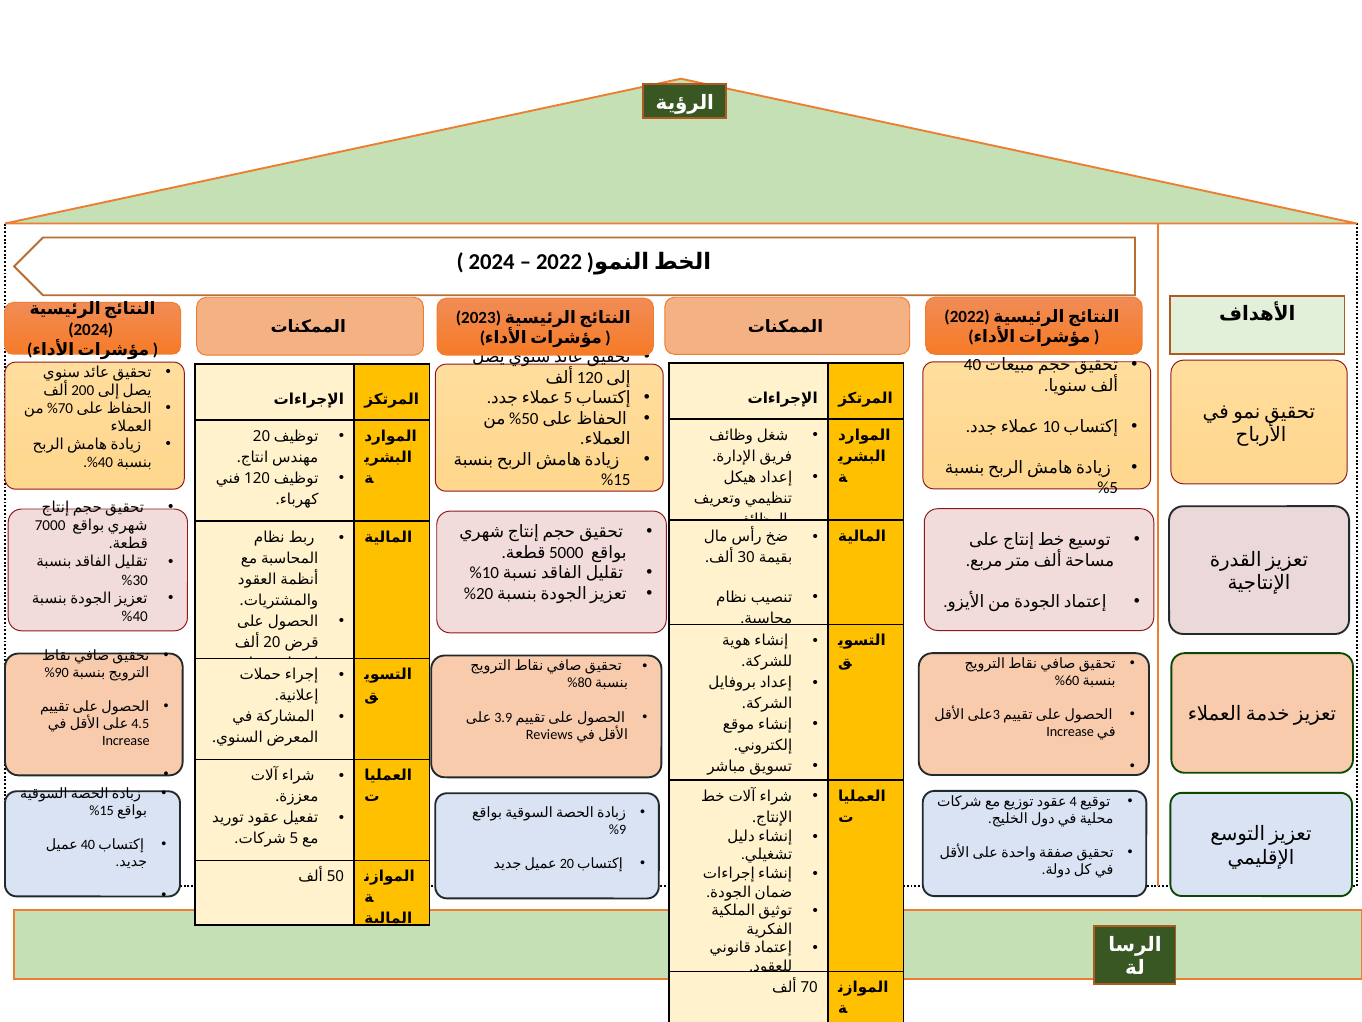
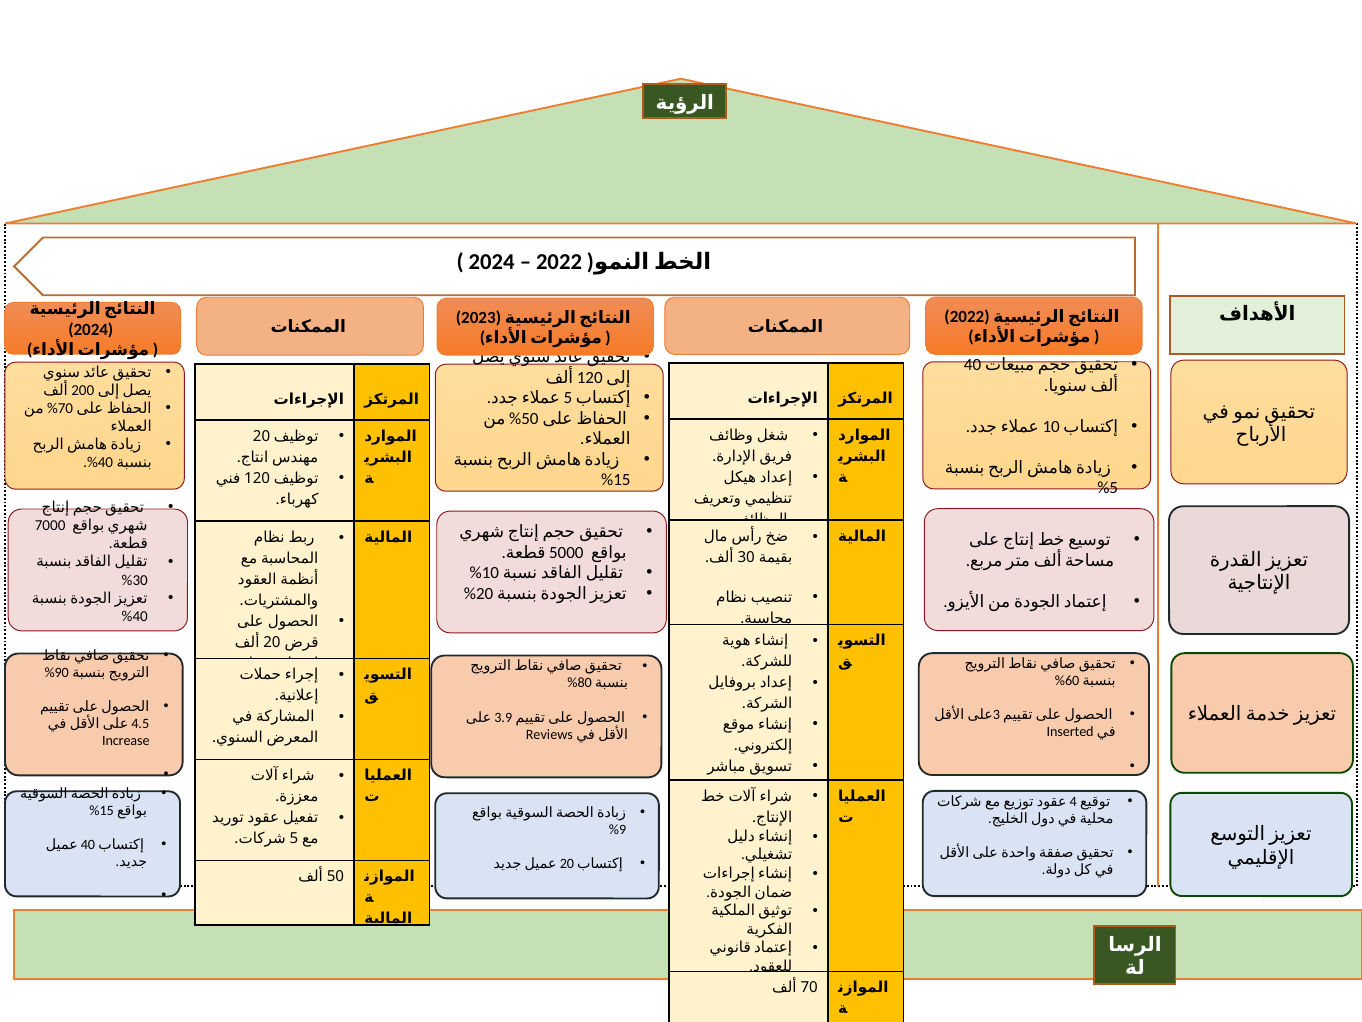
Increase: Increase -> Inserted (1070, 732)
